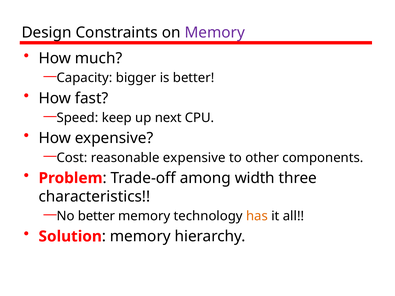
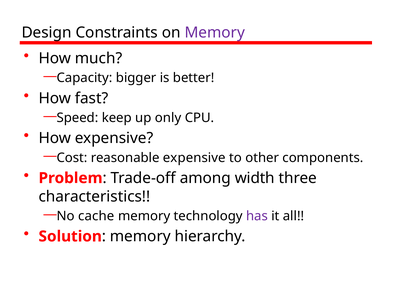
next: next -> only (168, 118)
No better: better -> cache (96, 216)
has colour: orange -> purple (257, 216)
